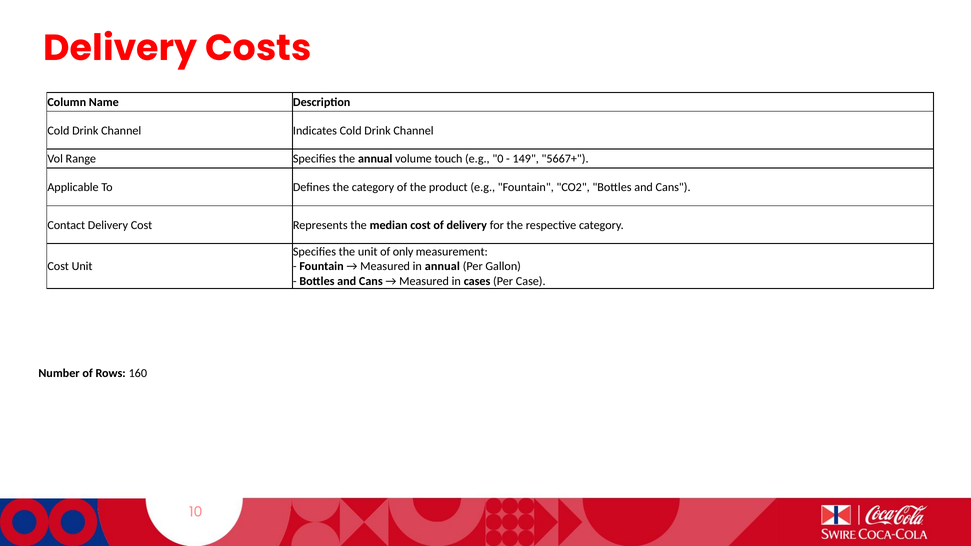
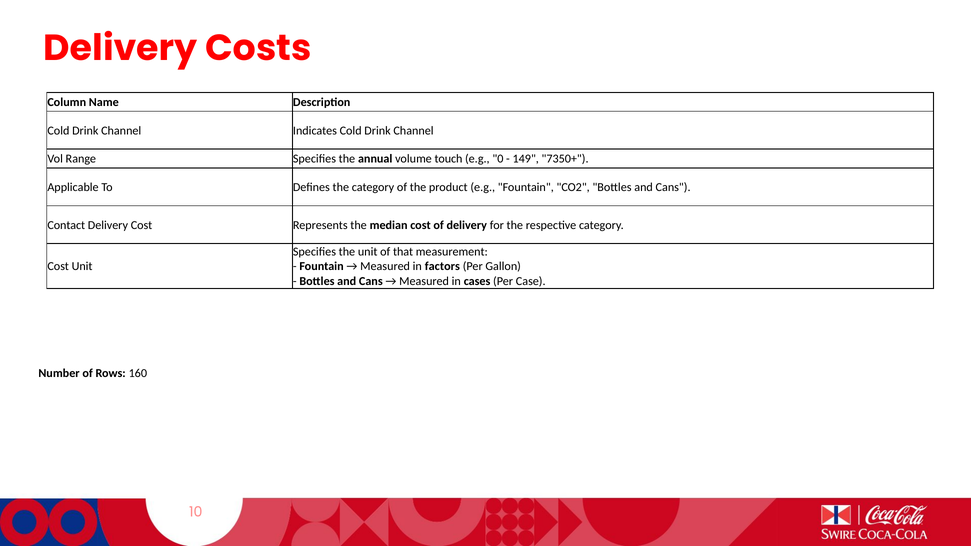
5667+: 5667+ -> 7350+ (565, 159)
only: only -> that (403, 252)
in annual: annual -> factors (442, 267)
